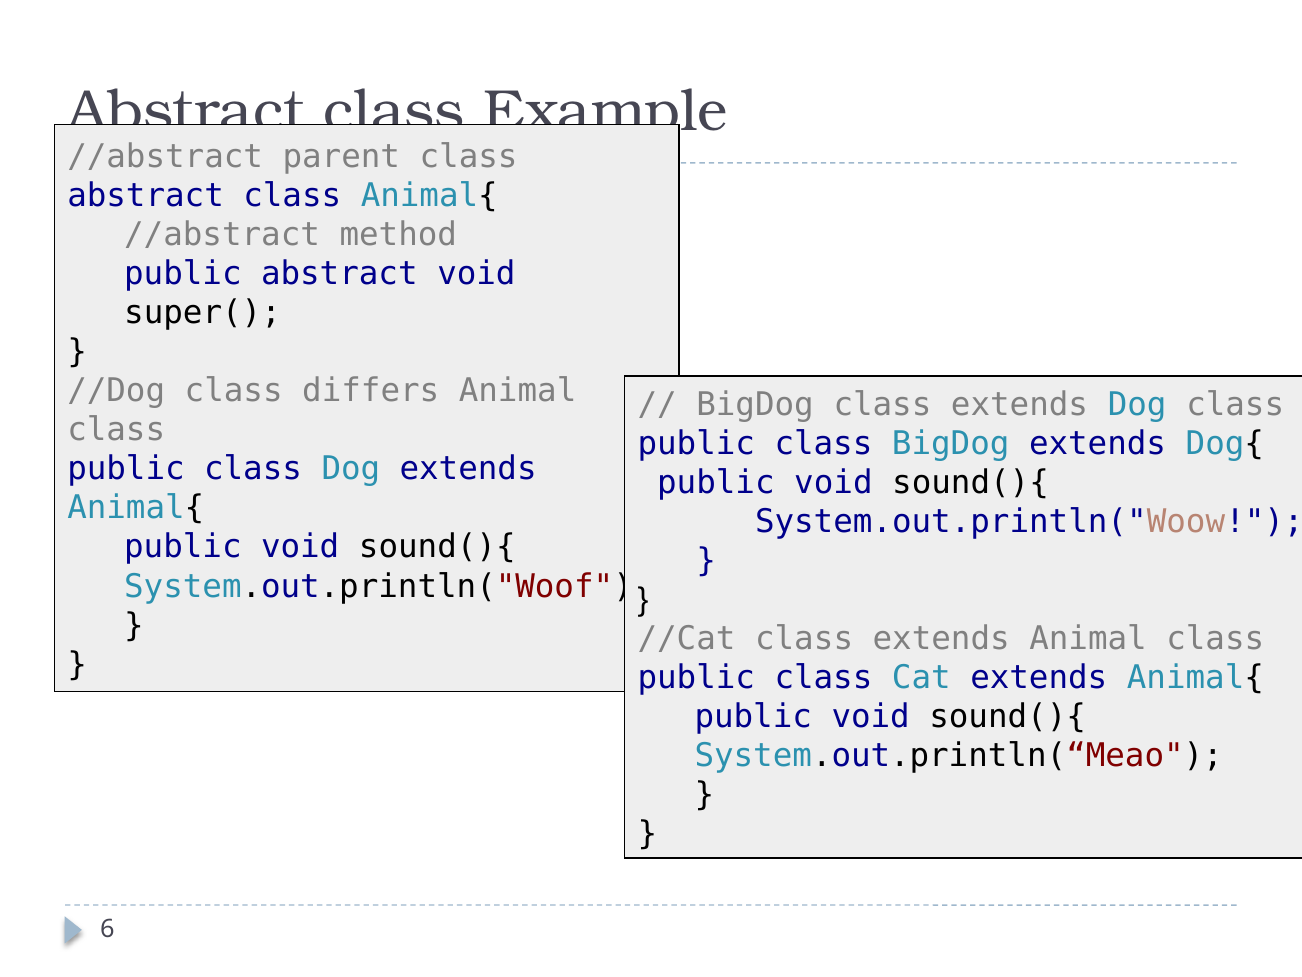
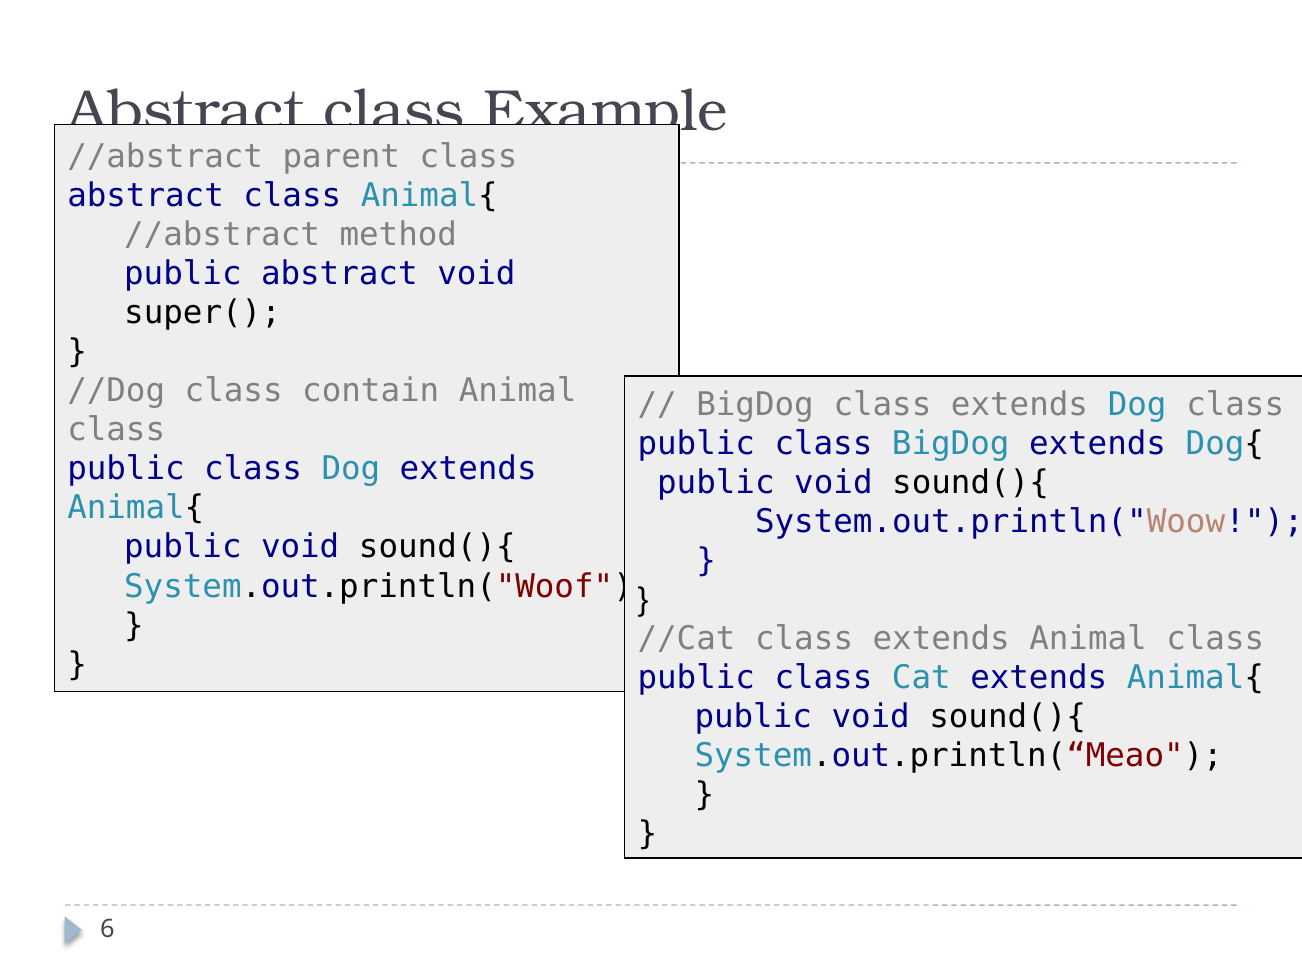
differs: differs -> contain (371, 391)
